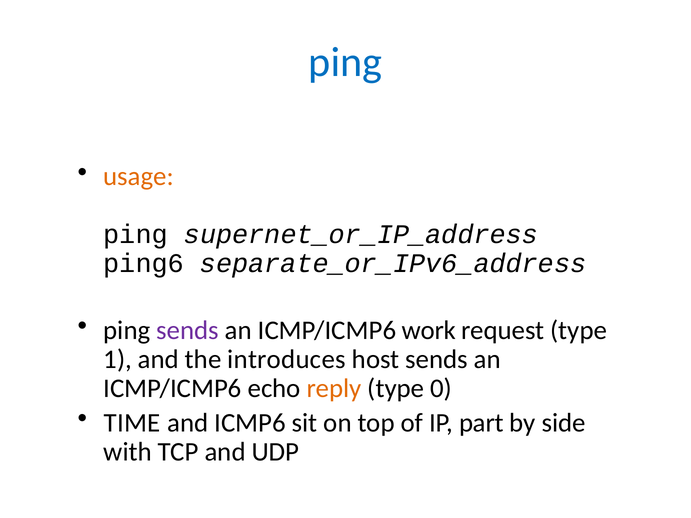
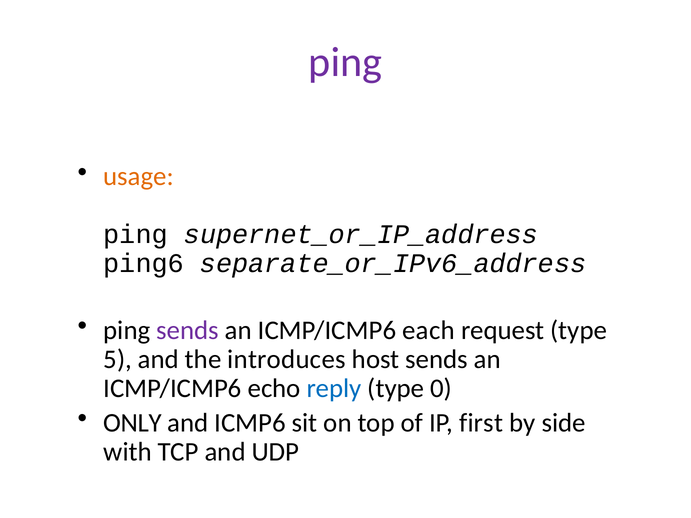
ping colour: blue -> purple (345, 62)
work: work -> each (429, 330)
1: 1 -> 5 (118, 359)
reply colour: orange -> blue (334, 388)
TIME: TIME -> ONLY (132, 423)
part: part -> first (481, 423)
